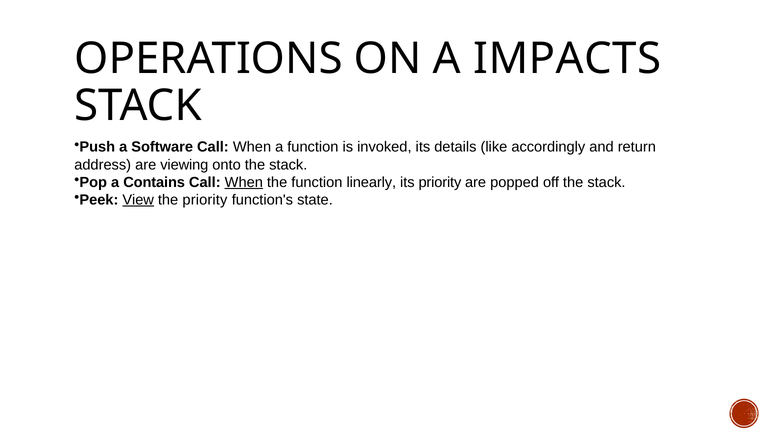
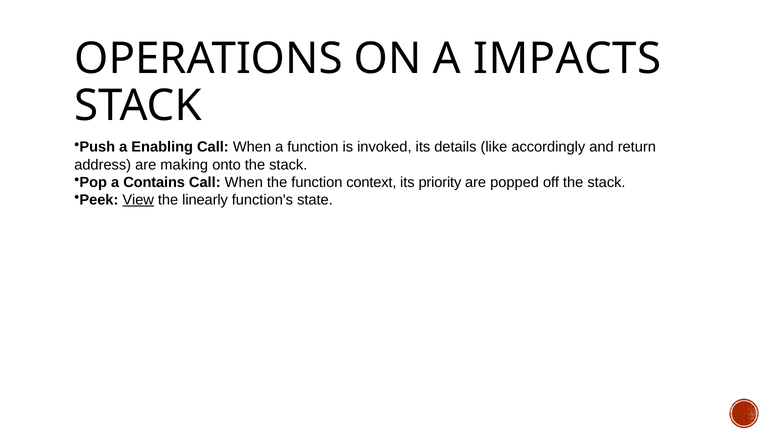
Software: Software -> Enabling (162, 147)
viewing: viewing -> making (184, 165)
When underline: present -> none (244, 182)
linearly: linearly -> context (371, 182)
the priority: priority -> linearly (205, 200)
